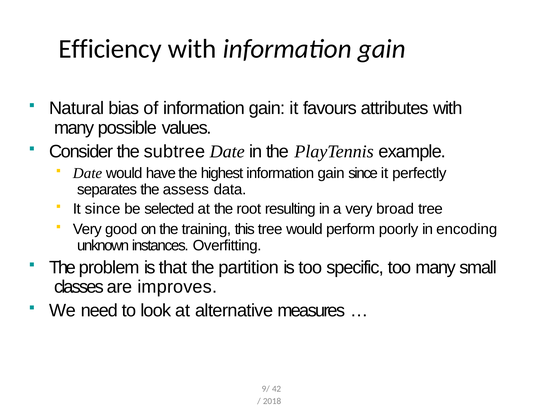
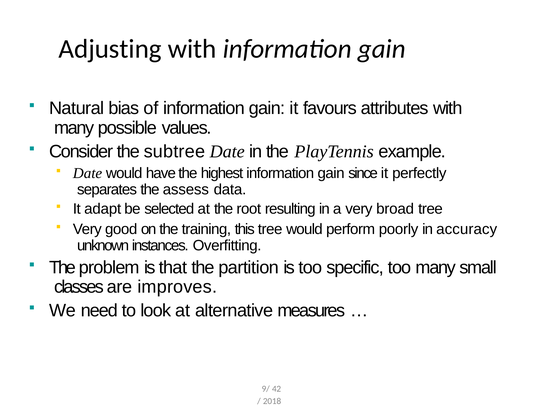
Efficiency: Efficiency -> Adjusting (110, 49)
It since: since -> adapt (103, 209)
encoding: encoding -> accuracy (467, 229)
